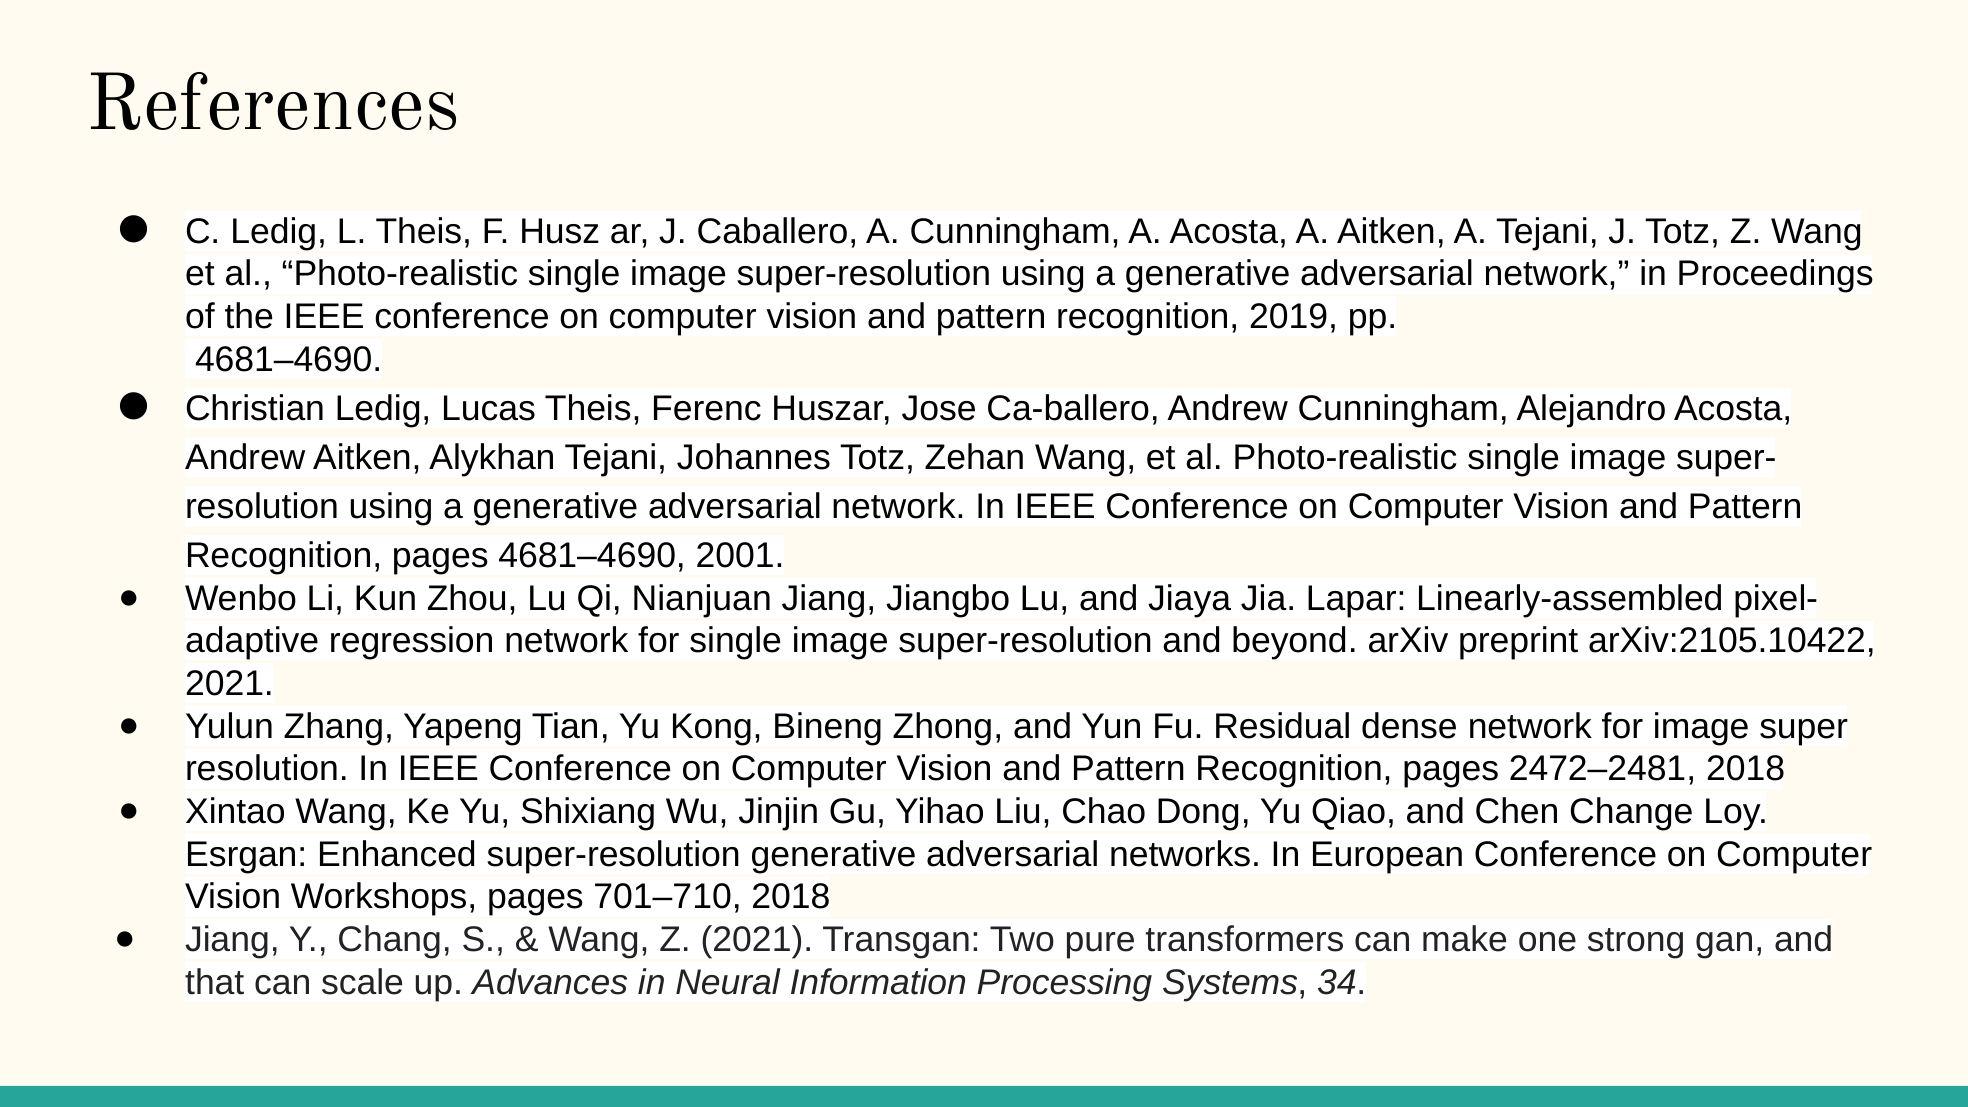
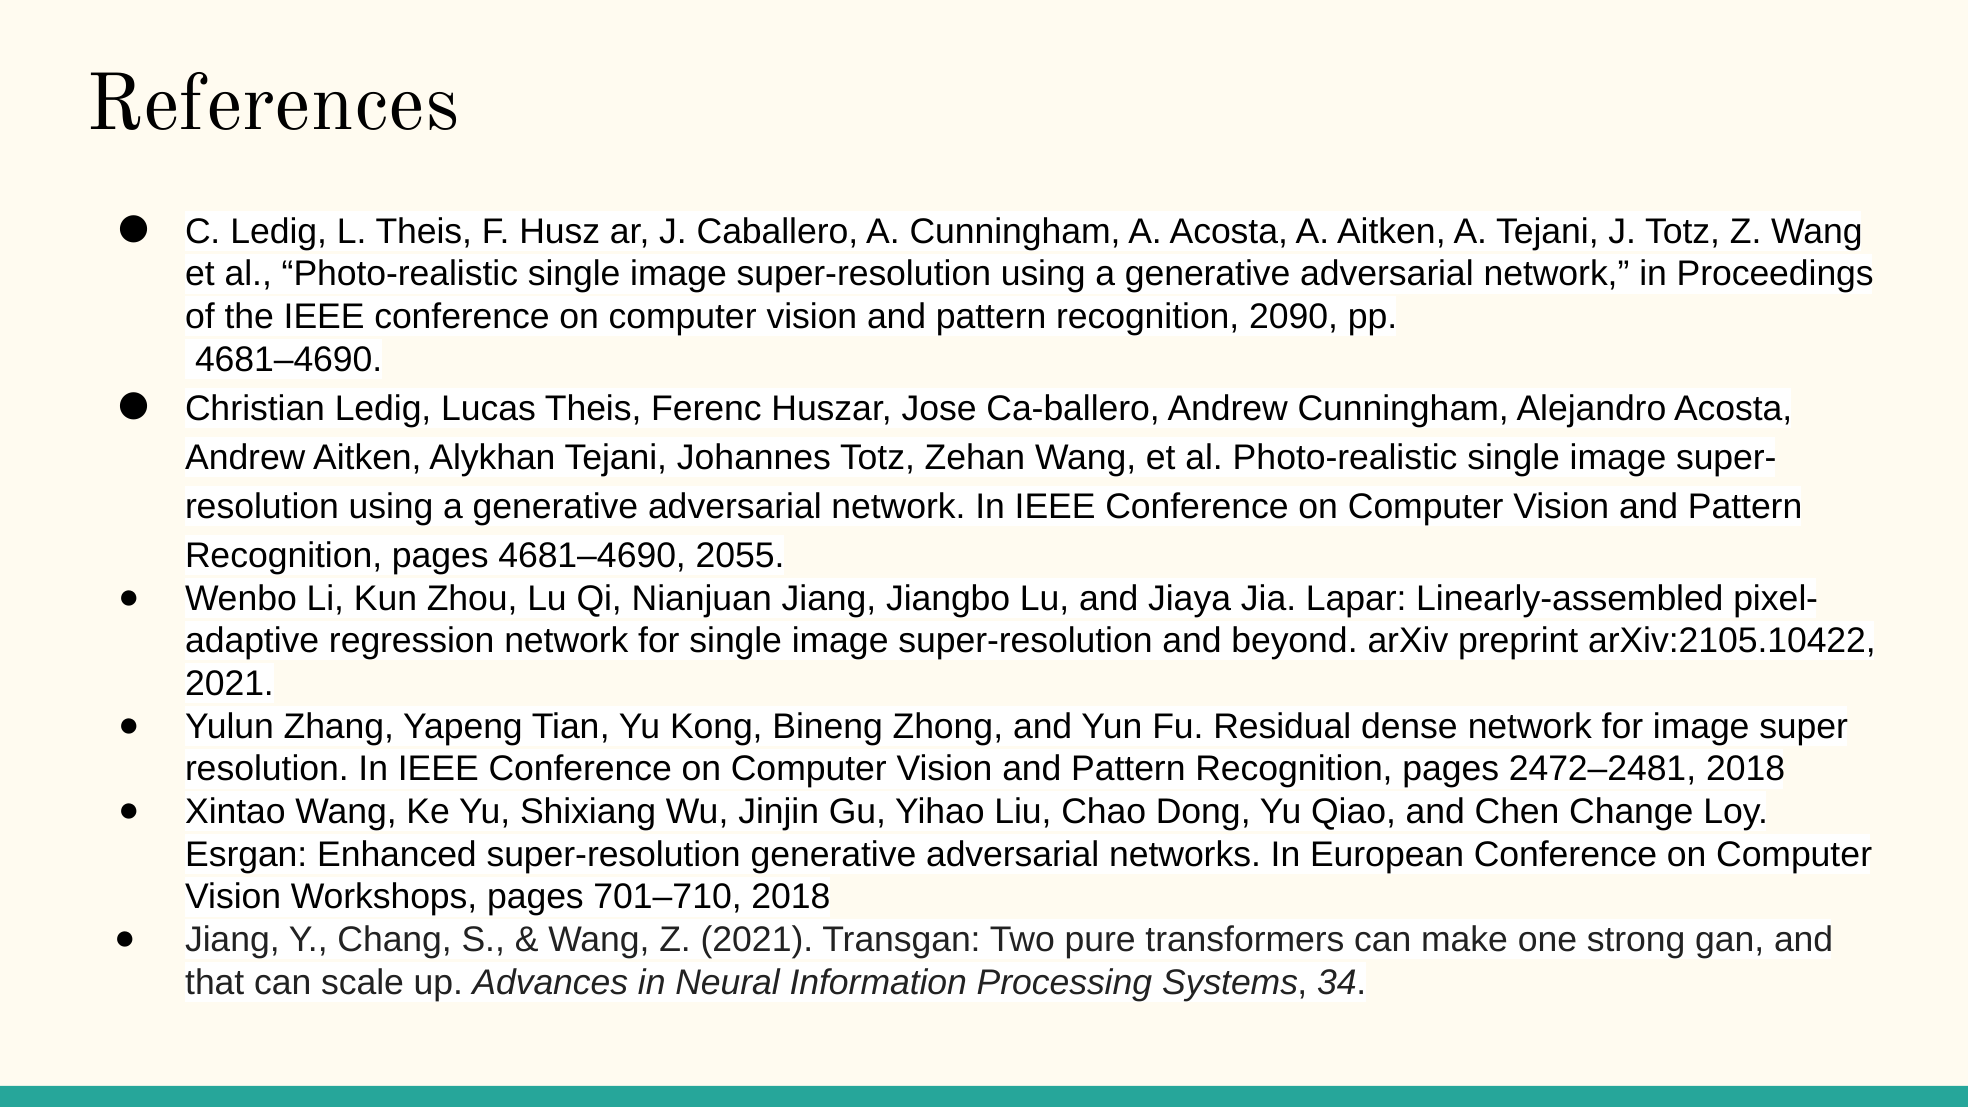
2019: 2019 -> 2090 (1294, 317)
2001: 2001 -> 2055 (740, 556)
